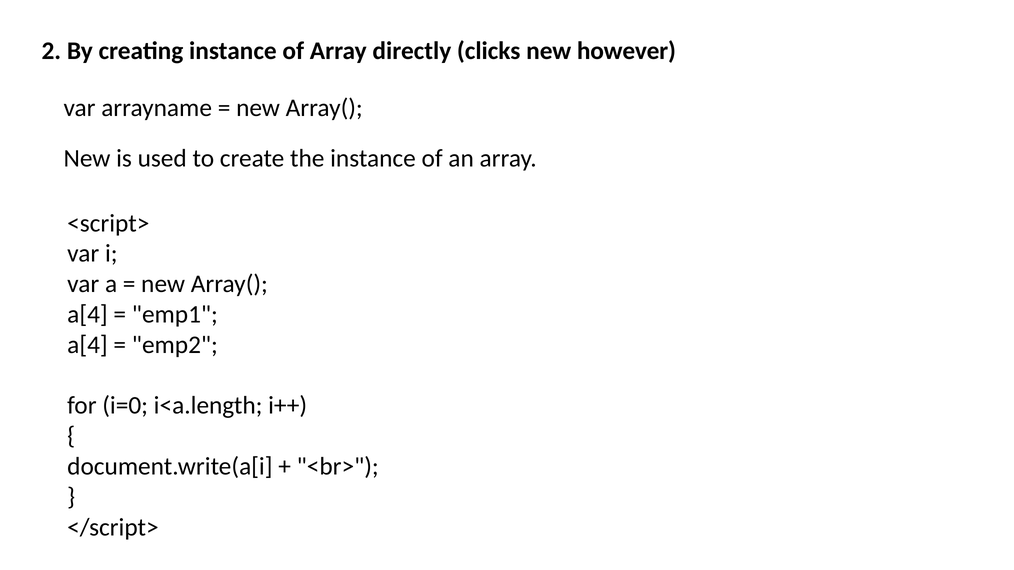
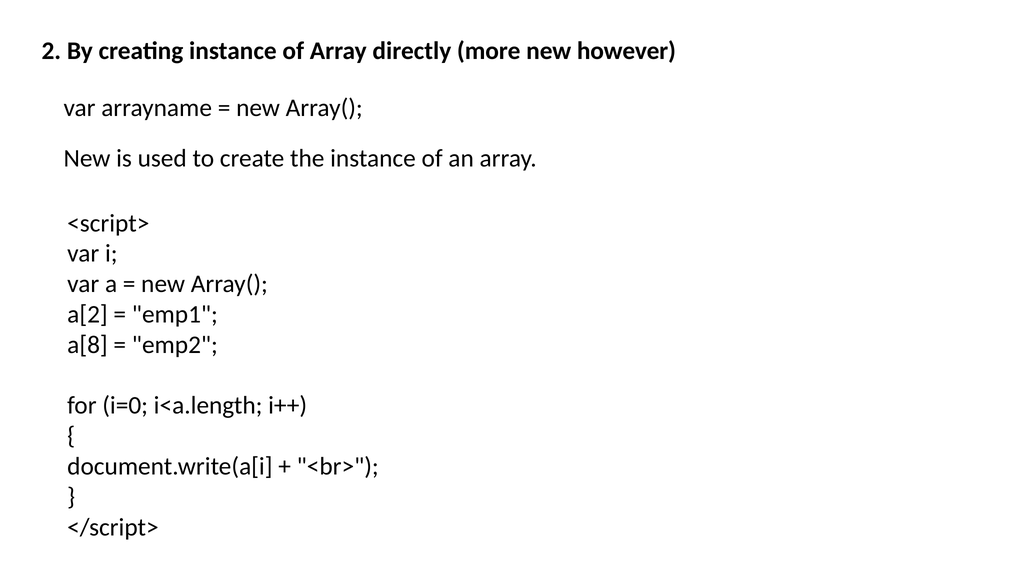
clicks: clicks -> more (489, 51)
a[4: a[4 -> a[2 (87, 315)
a[4: a[4 -> a[8 (87, 345)
